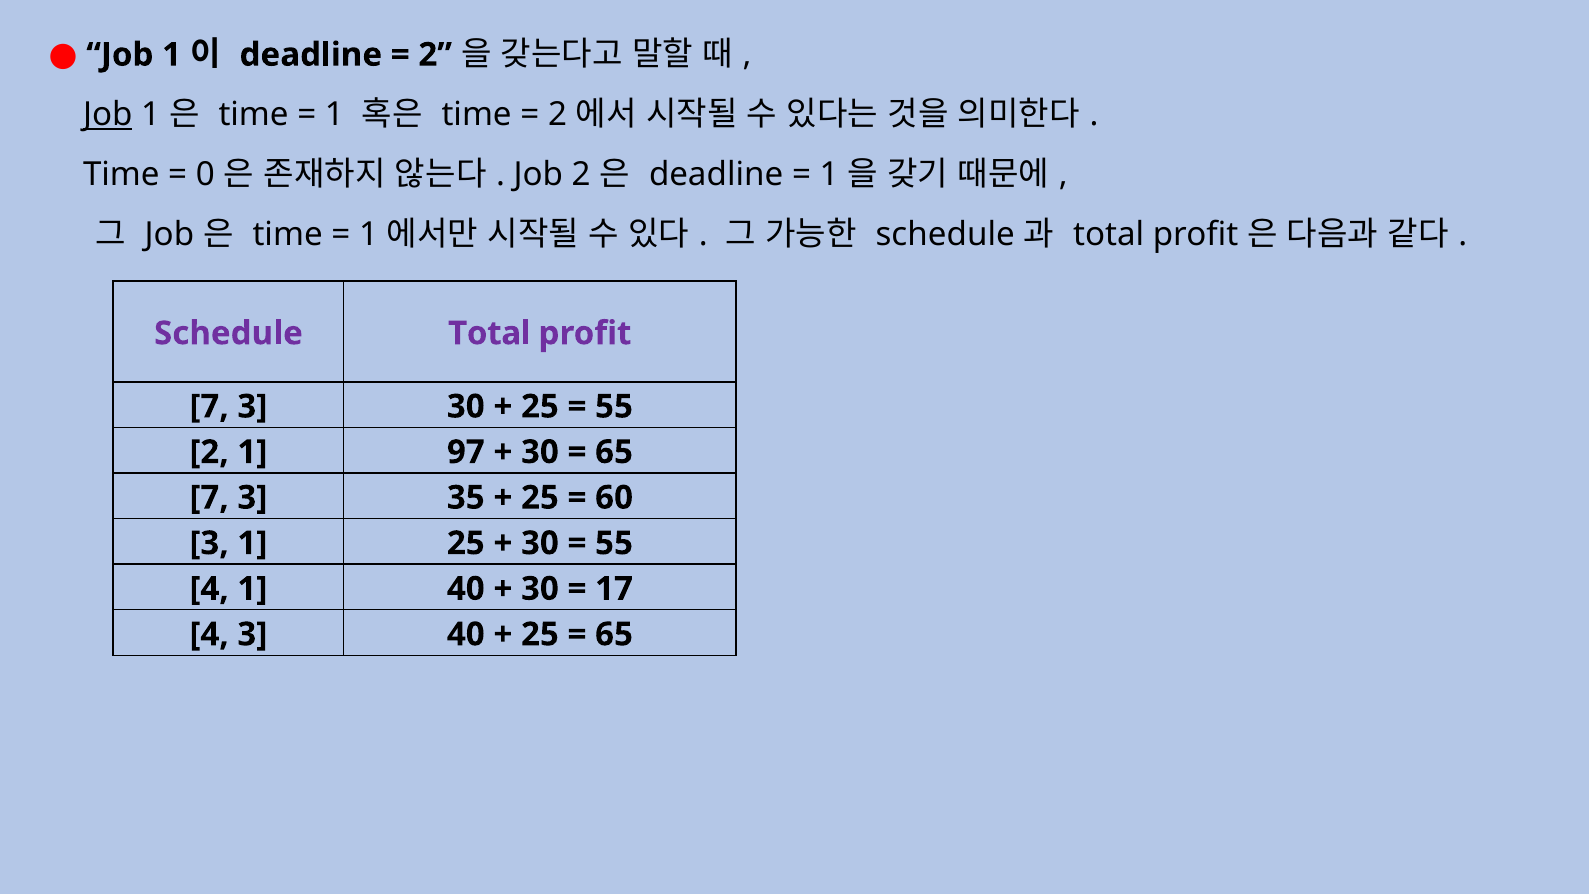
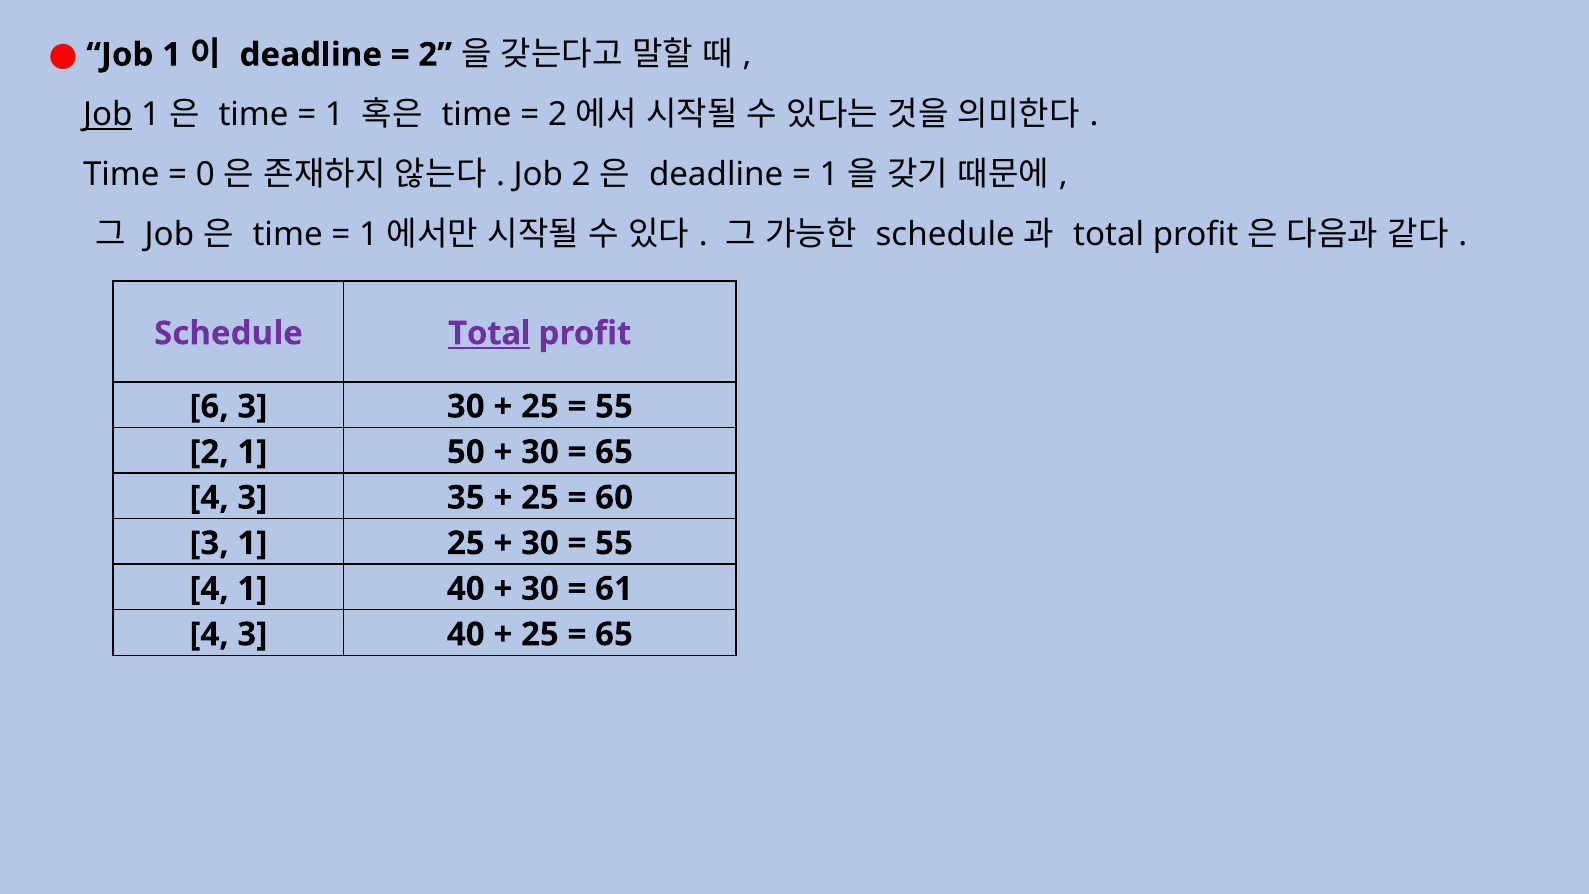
Total underline: none -> present (489, 333)
7: 7 -> 6 (209, 406)
97: 97 -> 50 (466, 452)
7: 7 -> 4 (209, 498)
17: 17 -> 61 (614, 589)
